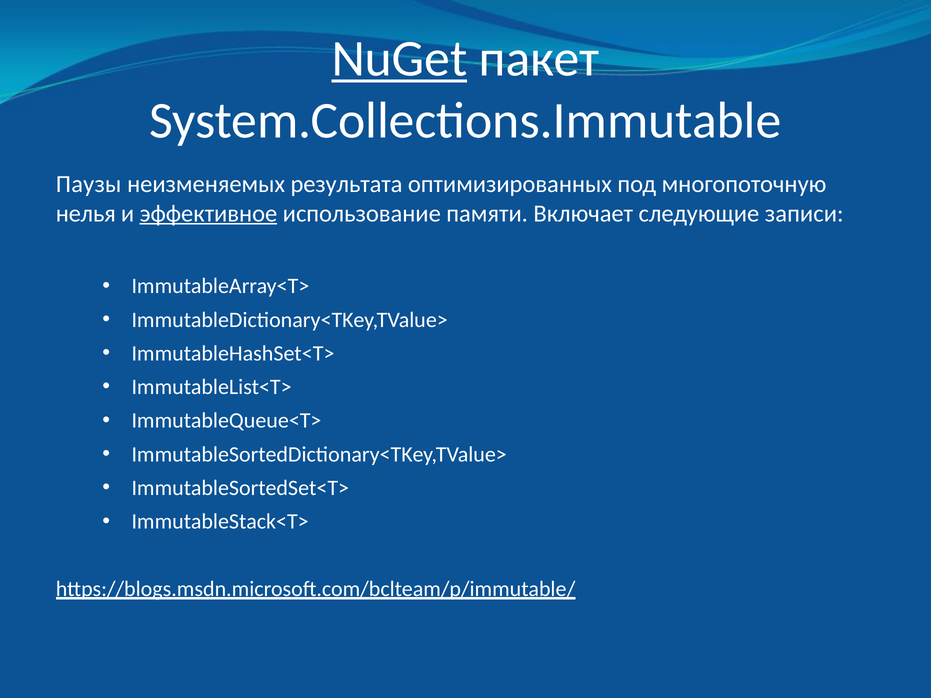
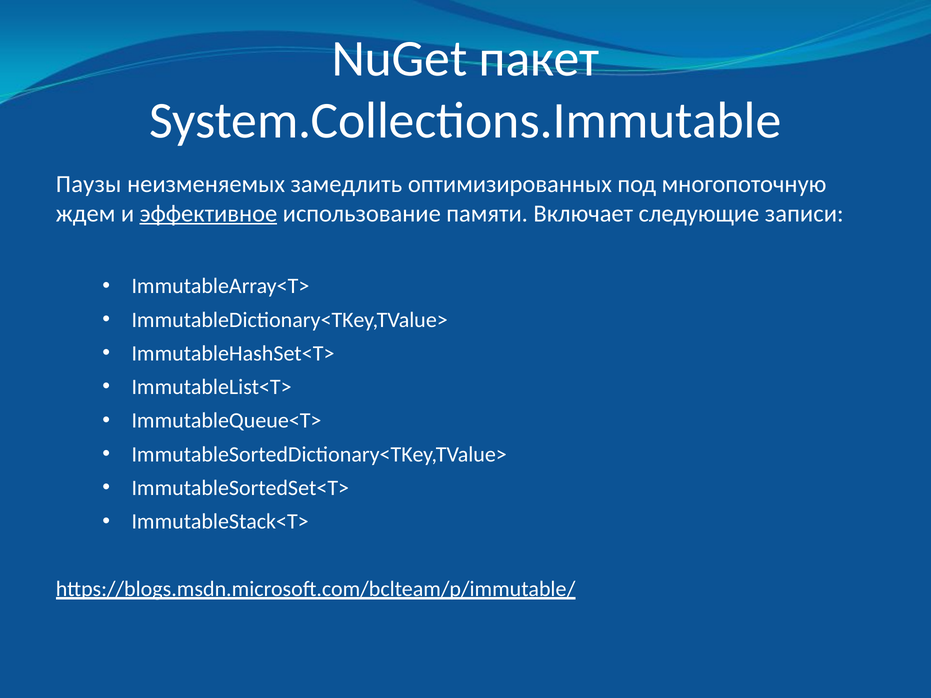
NuGet underline: present -> none (399, 59)
результата: результата -> замедлить (346, 184)
нелья: нелья -> ждем (86, 214)
